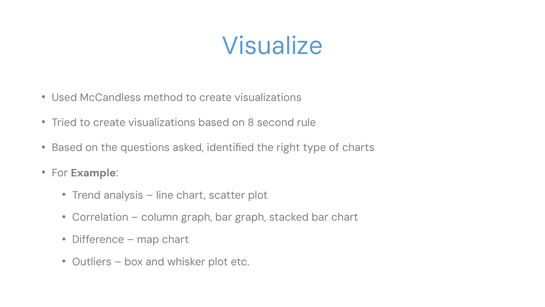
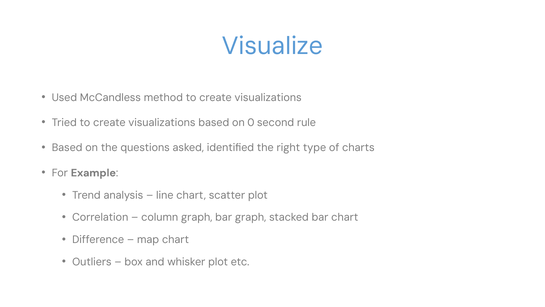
8: 8 -> 0 (251, 122)
